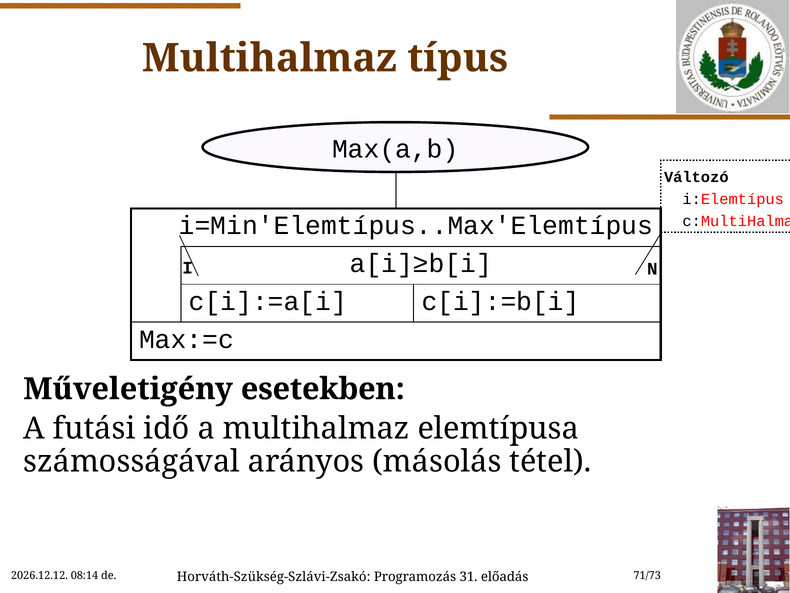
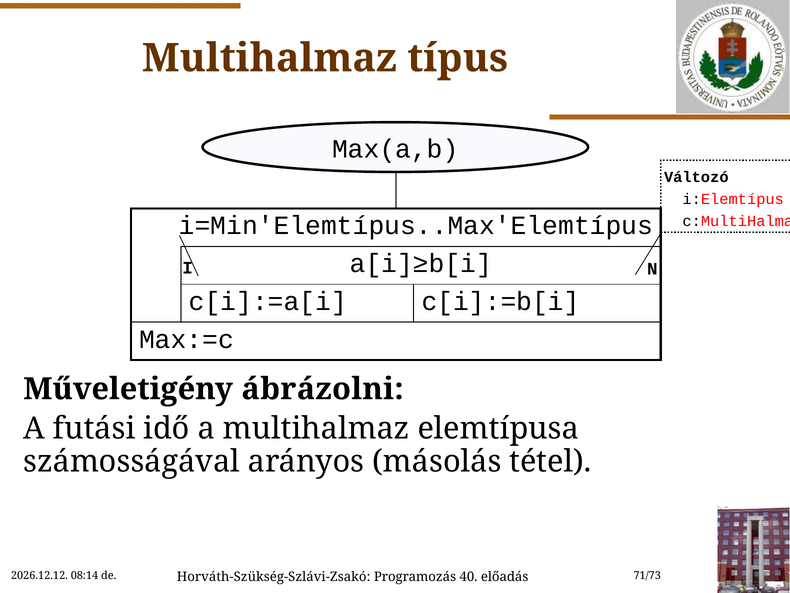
esetekben: esetekben -> ábrázolni (323, 389)
31: 31 -> 40 (469, 576)
